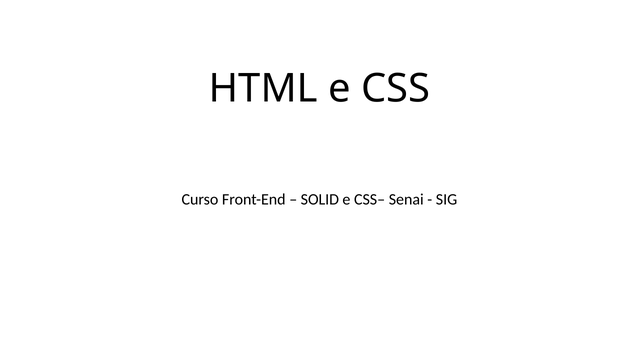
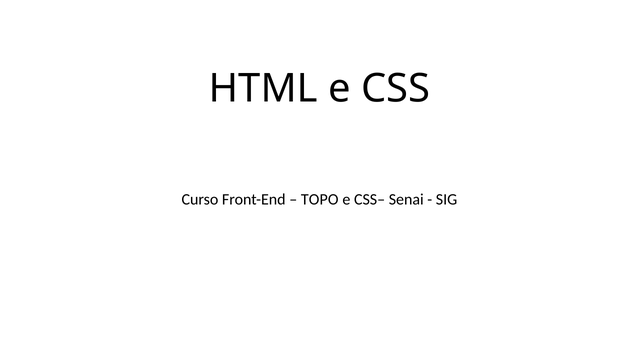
SOLID: SOLID -> TOPO (320, 200)
